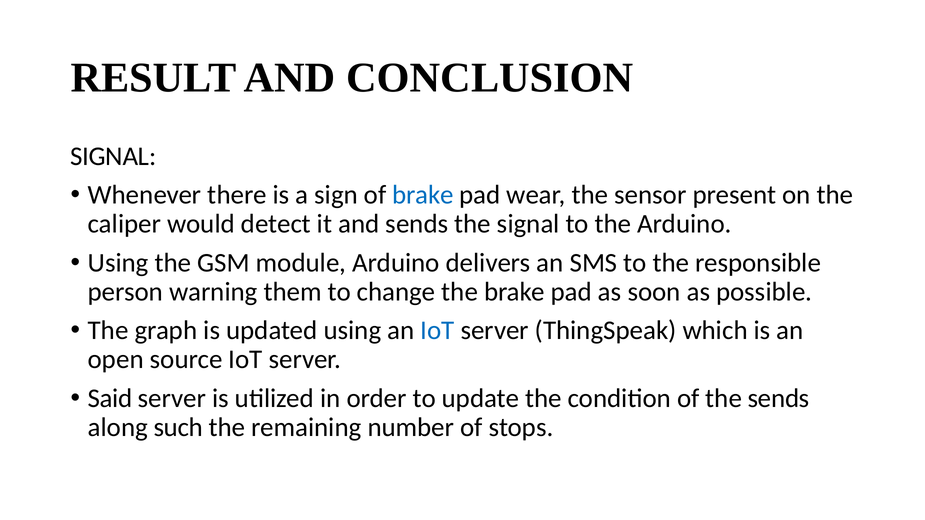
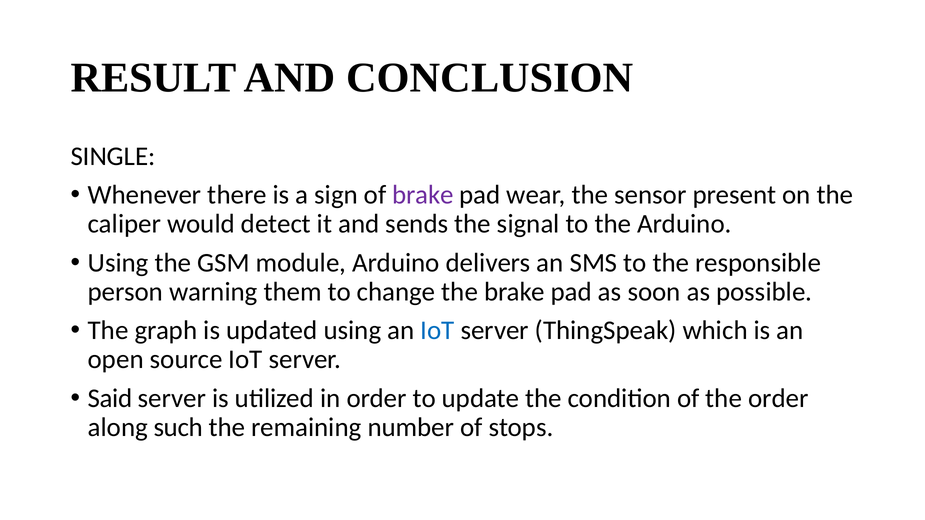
SIGNAL: SIGNAL -> SINGLE (113, 156)
brake colour: blue -> purple (423, 195)
the sends: sends -> order (778, 399)
